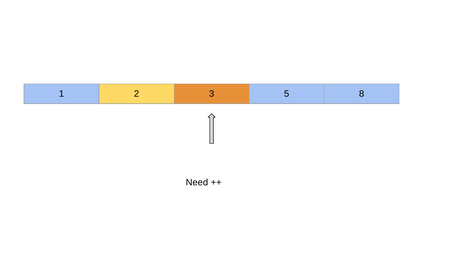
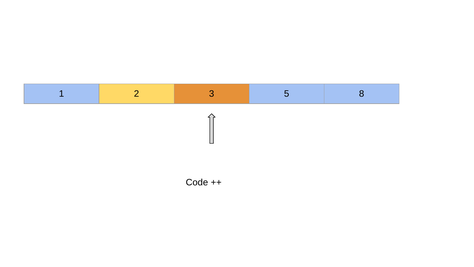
Need: Need -> Code (197, 182)
